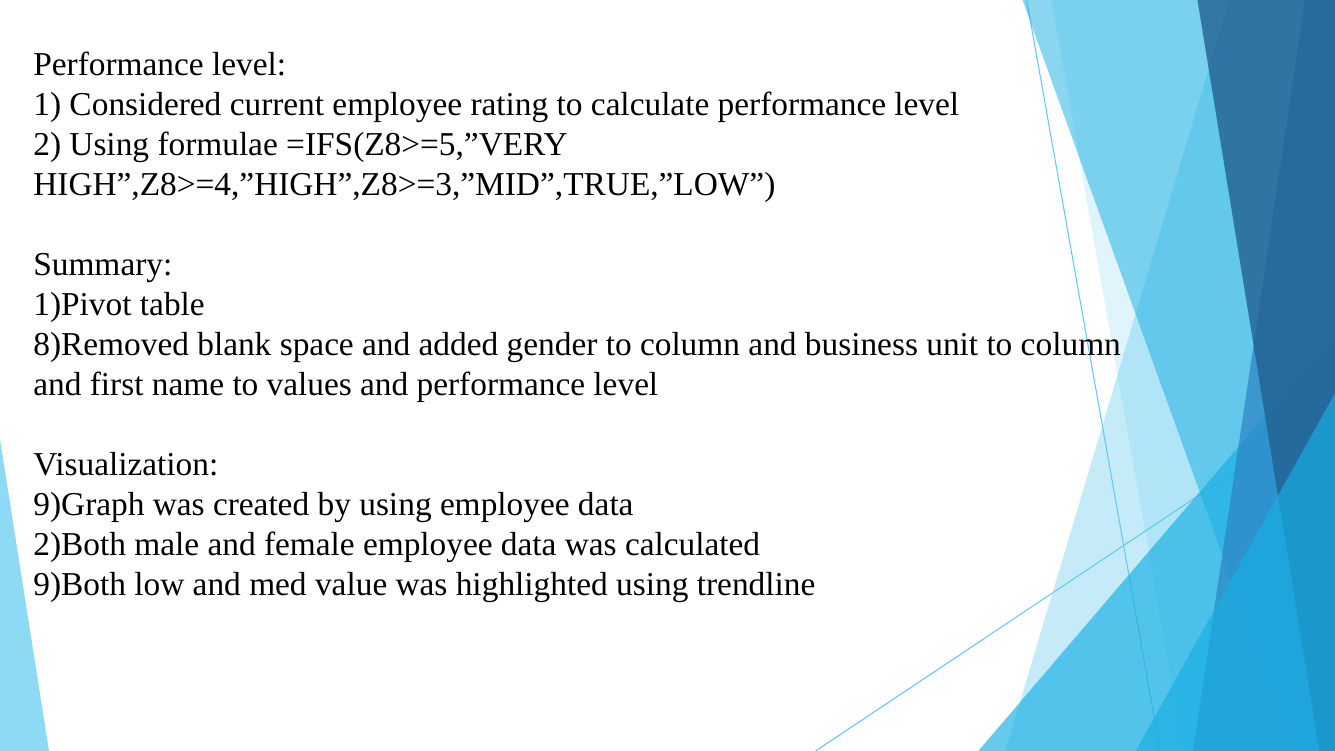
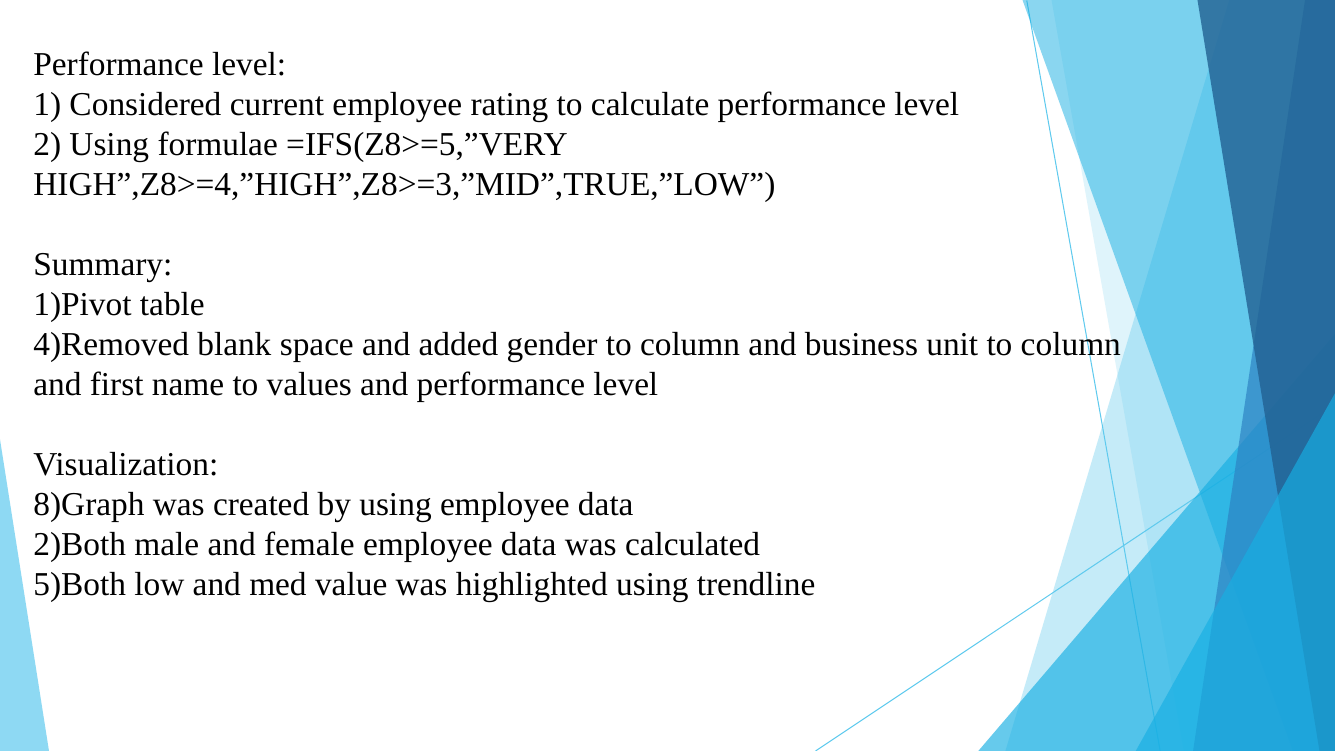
8)Removed: 8)Removed -> 4)Removed (111, 344)
9)Graph: 9)Graph -> 8)Graph (89, 505)
9)Both: 9)Both -> 5)Both (80, 585)
